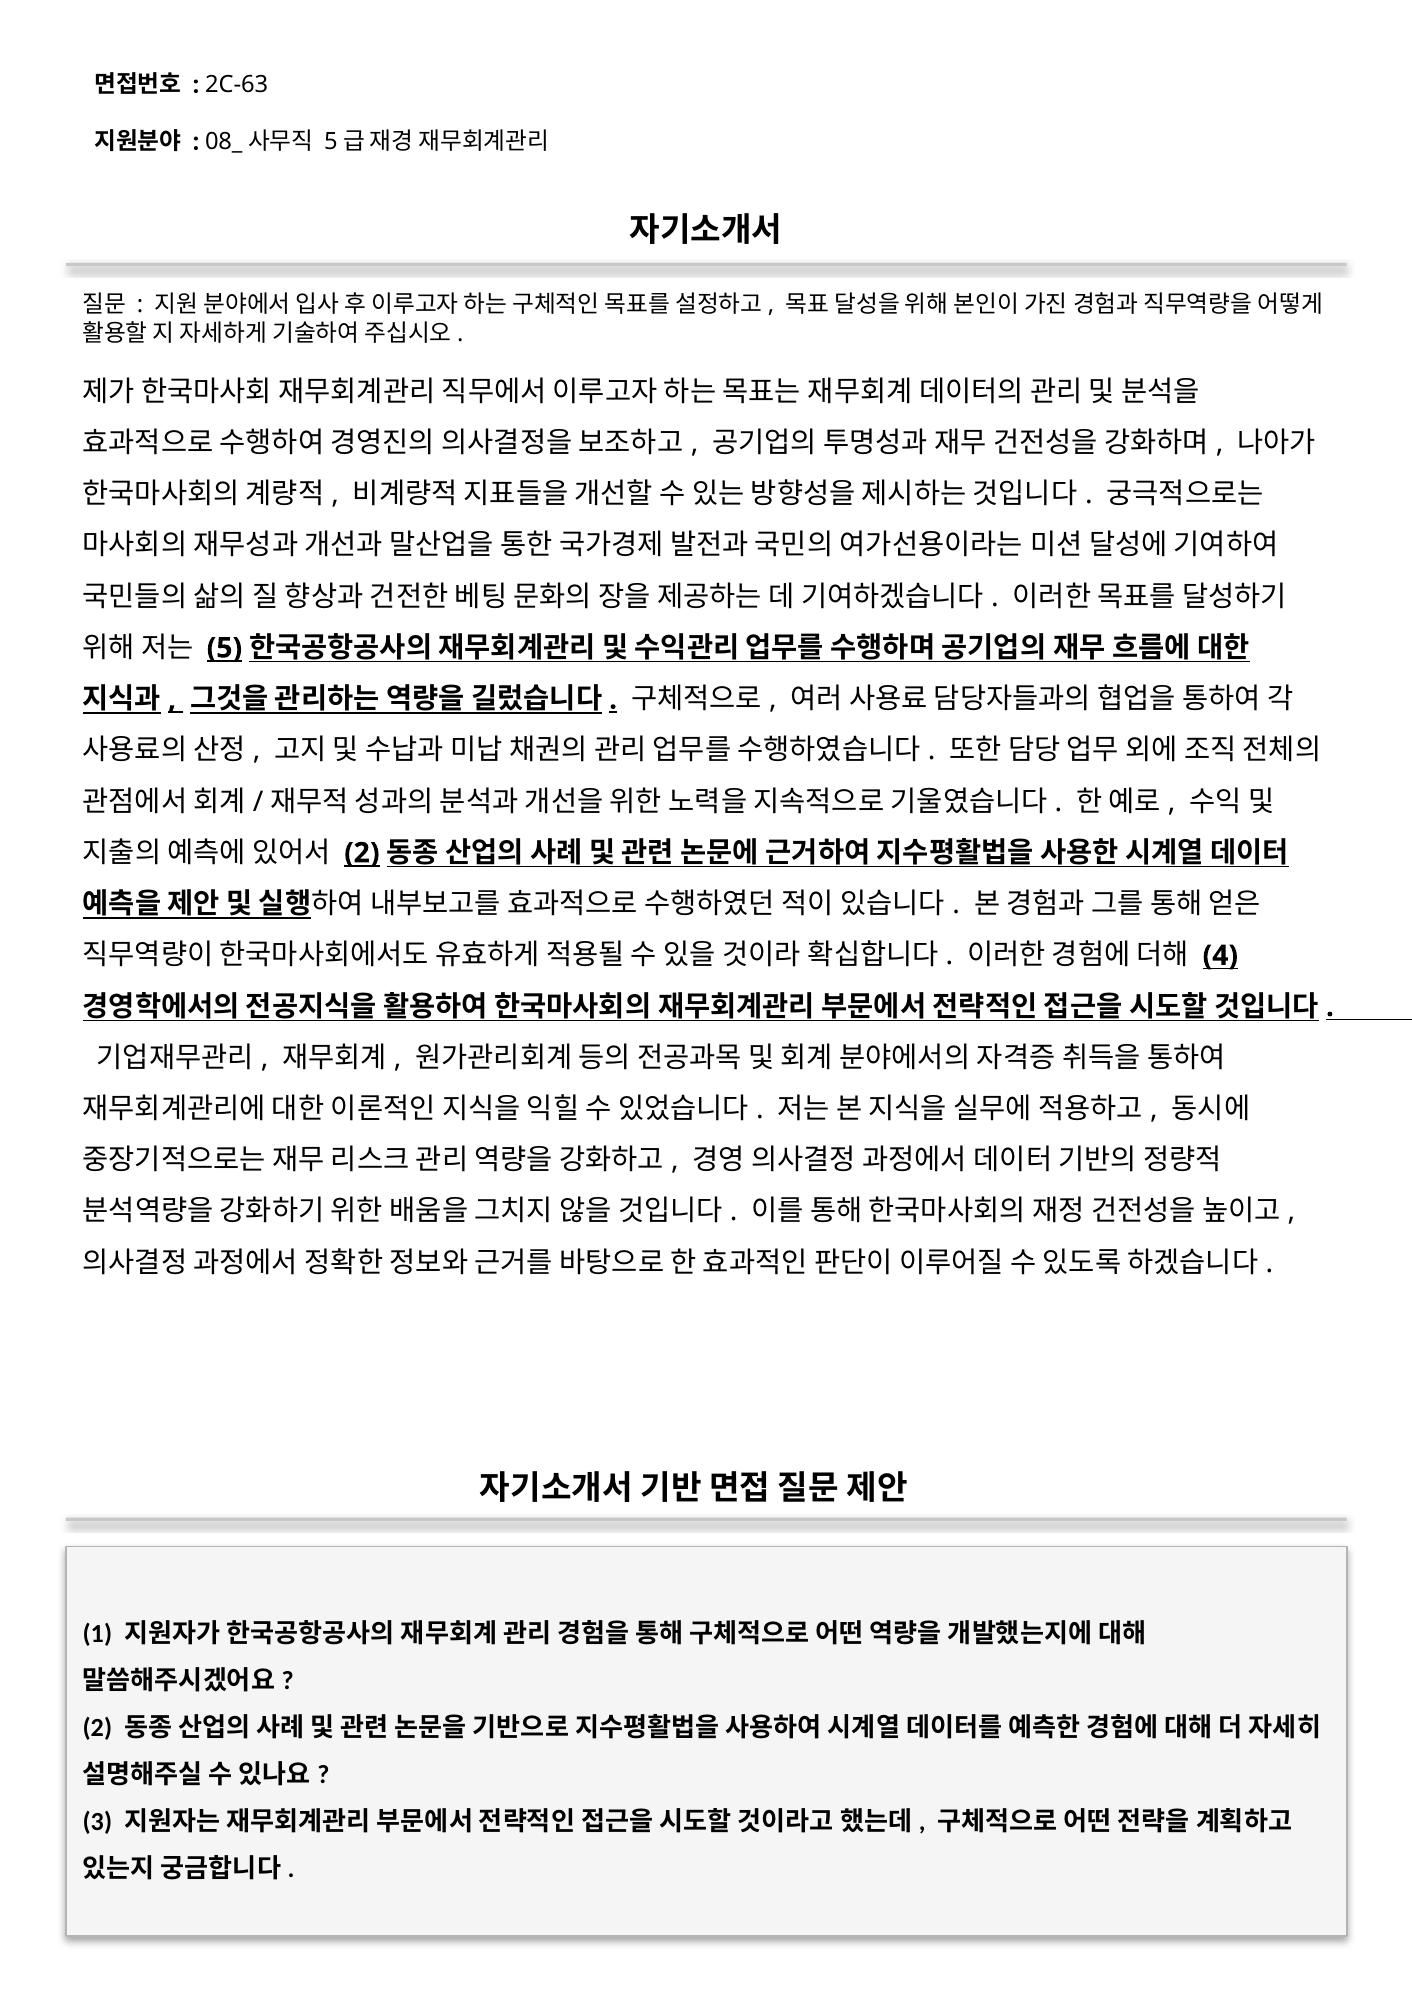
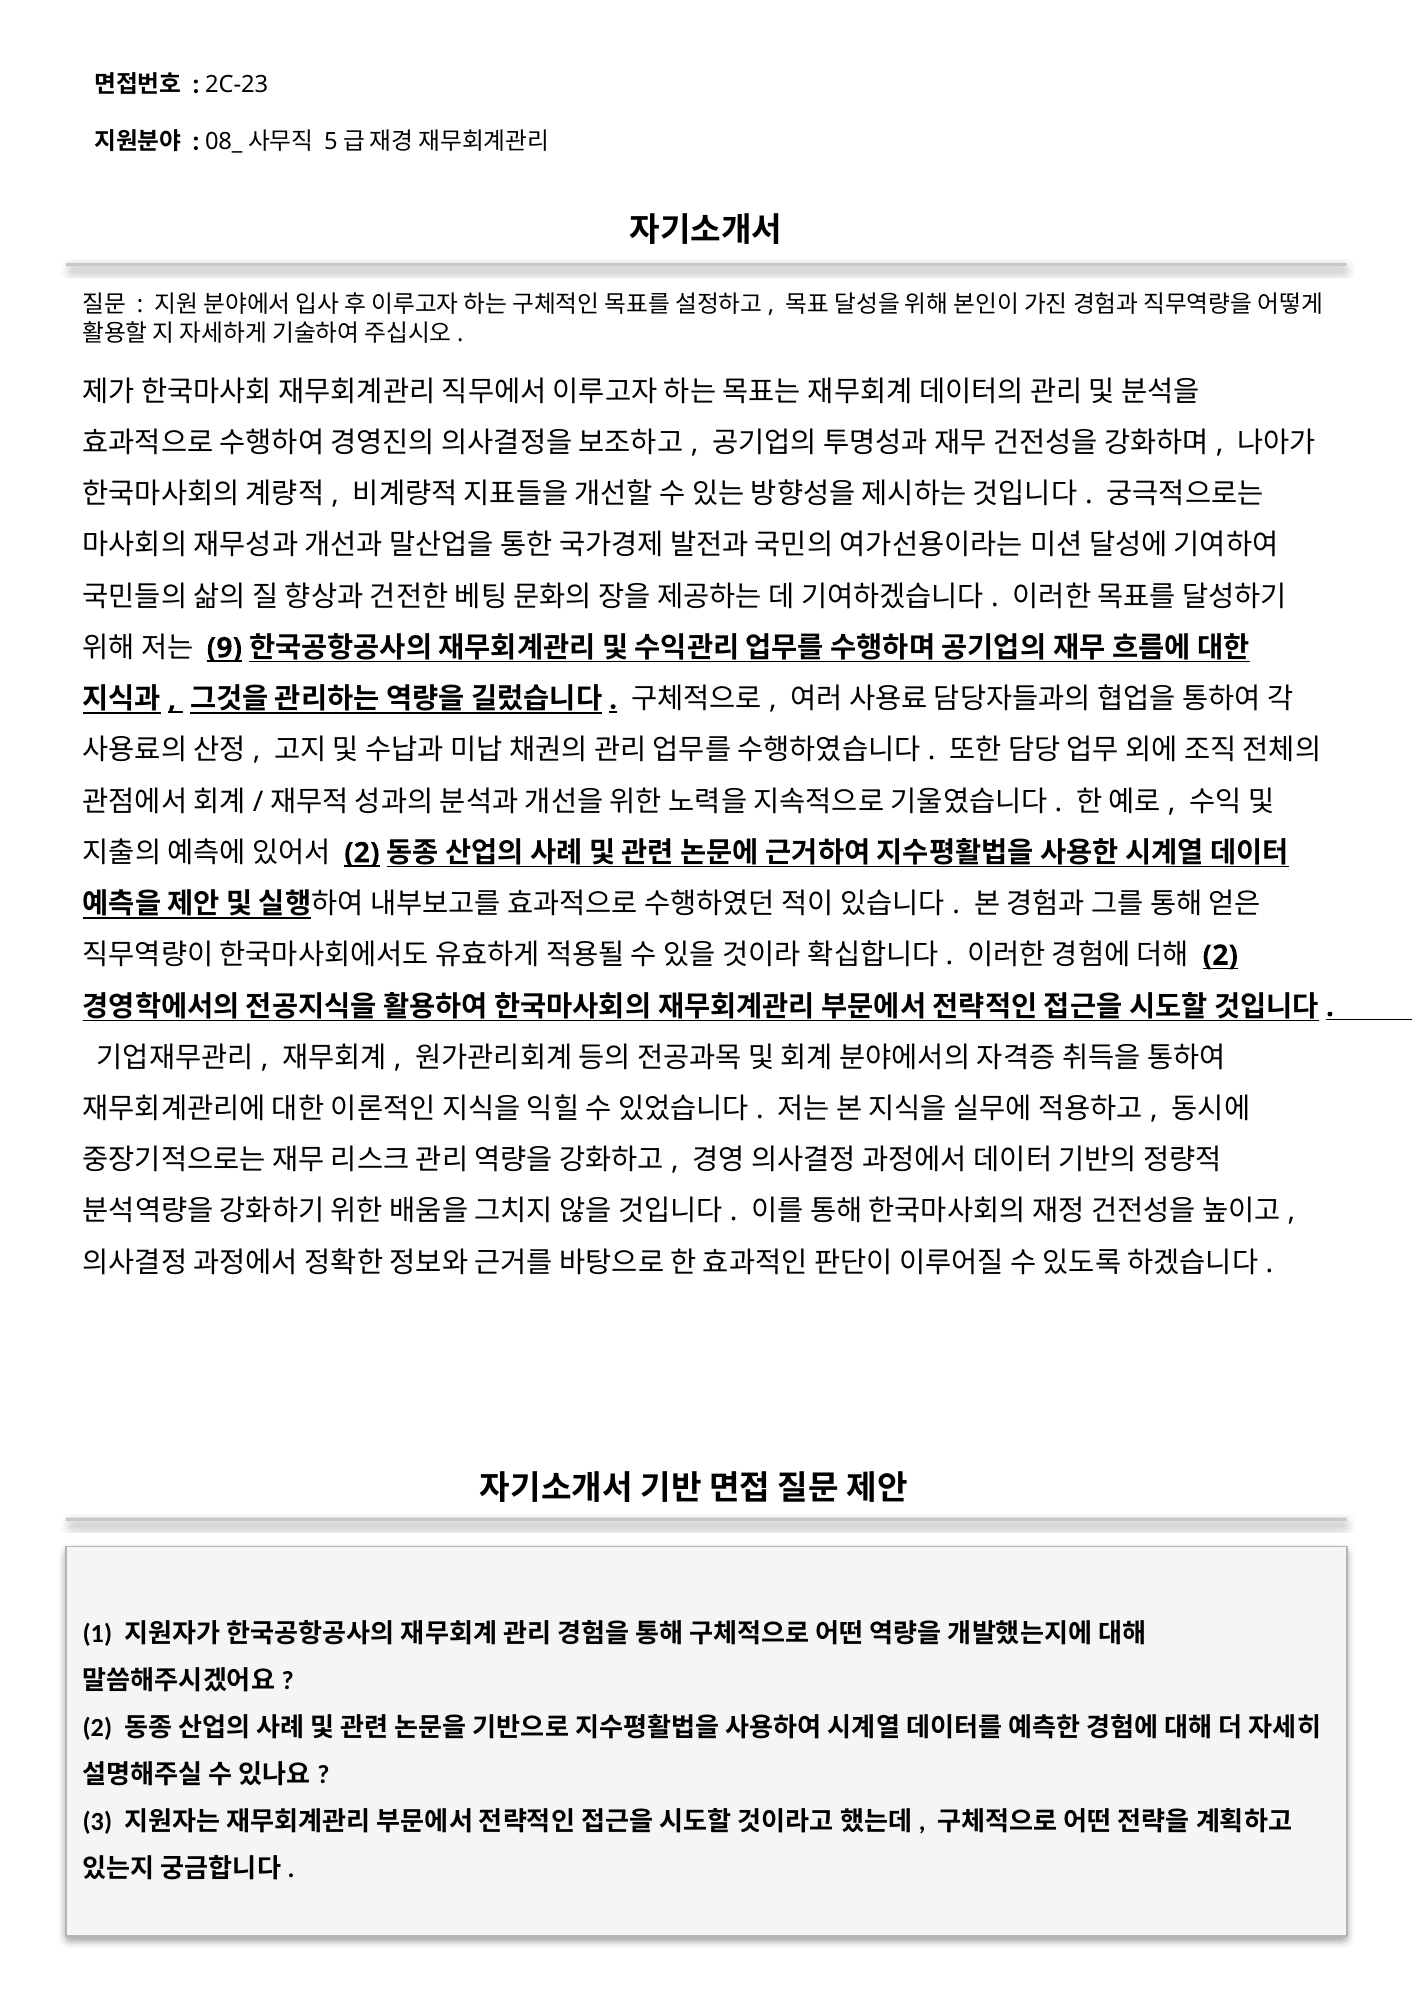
2C-63: 2C-63 -> 2C-23 (237, 85)
5: 5 -> 9 (224, 648)
4: 4 -> 2 (1220, 955)
